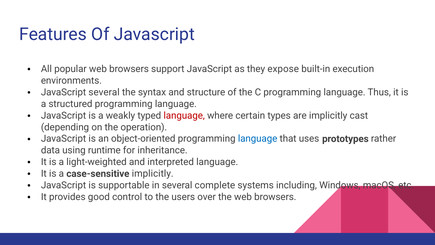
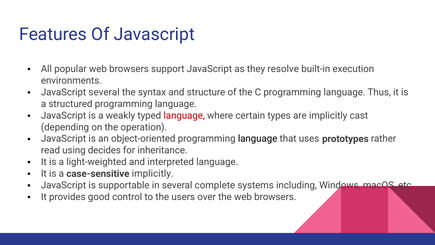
expose: expose -> resolve (283, 69)
language colour: blue -> black (258, 139)
data: data -> read (50, 150)
runtime: runtime -> decides (104, 150)
